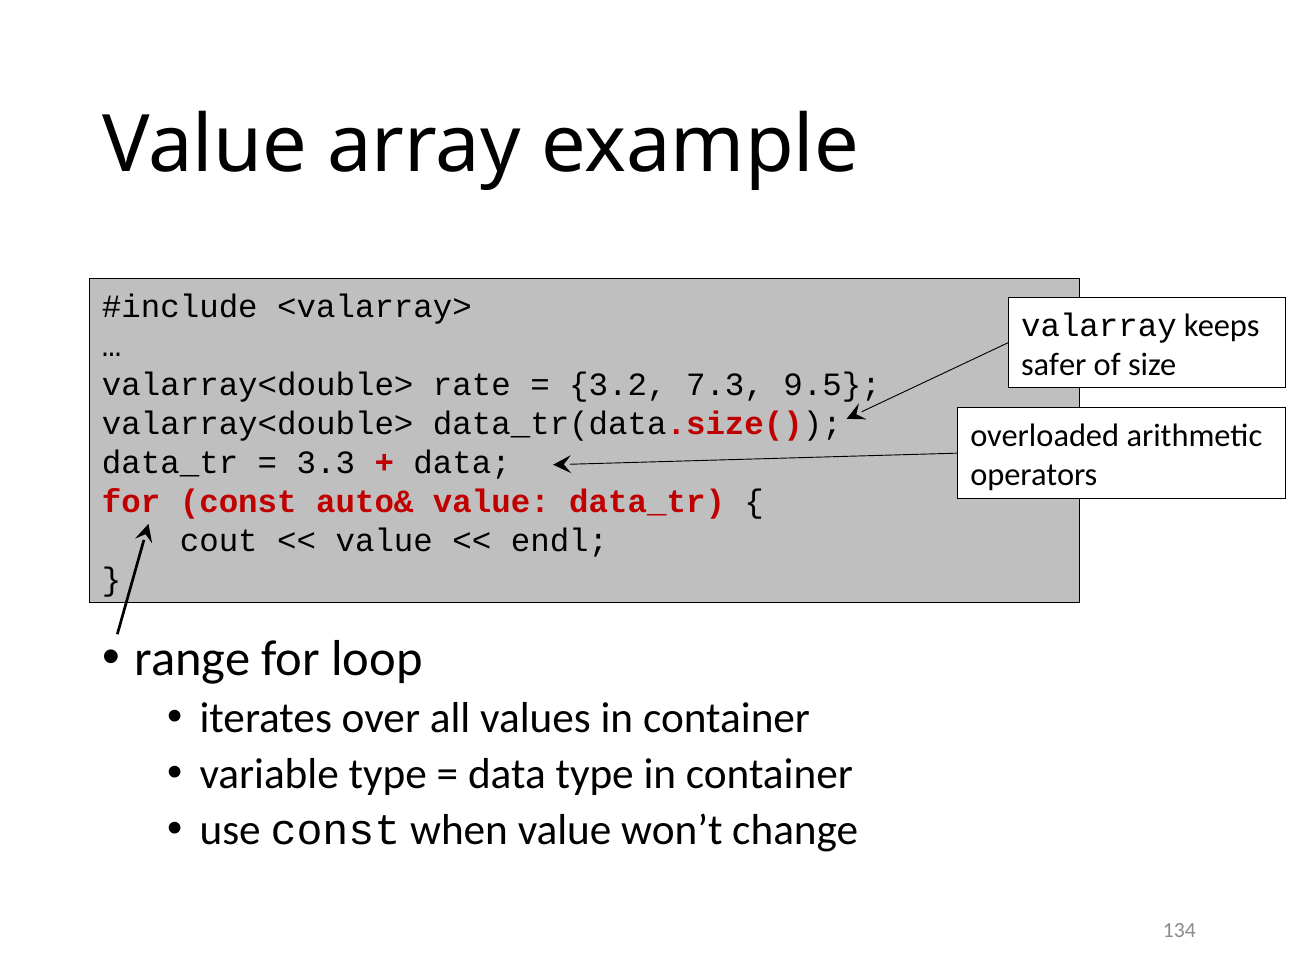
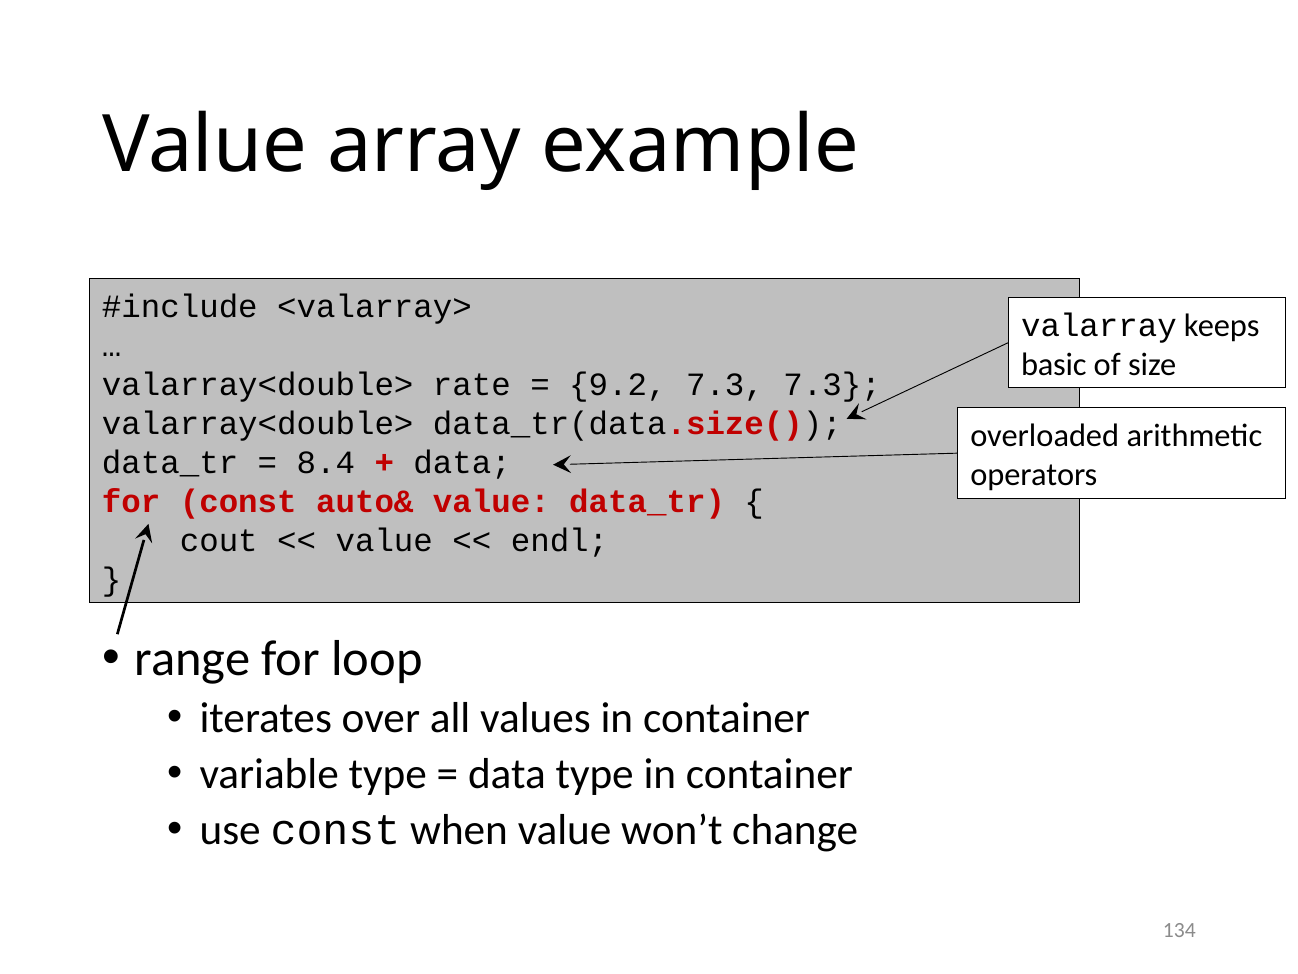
safer: safer -> basic (1054, 364)
3.2: 3.2 -> 9.2 (618, 384)
7.3 9.5: 9.5 -> 7.3 (832, 384)
3.3: 3.3 -> 8.4 (326, 462)
